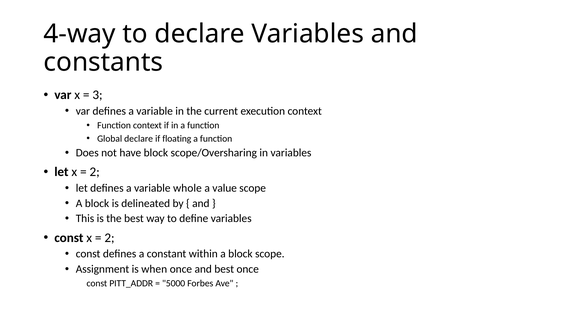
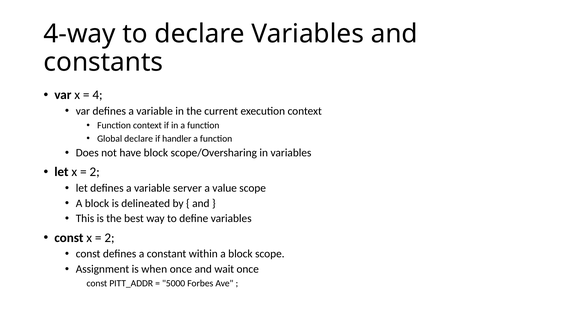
3: 3 -> 4 (97, 95)
floating: floating -> handler (177, 138)
whole: whole -> server (187, 188)
and best: best -> wait (224, 269)
